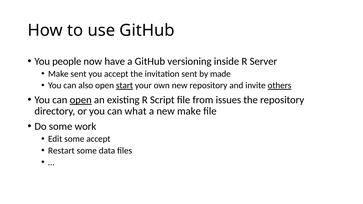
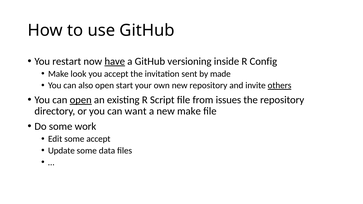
people: people -> restart (67, 61)
have underline: none -> present (115, 61)
Server: Server -> Config (263, 61)
Make sent: sent -> look (78, 74)
start underline: present -> none (125, 86)
what: what -> want (136, 111)
Restart: Restart -> Update (61, 151)
